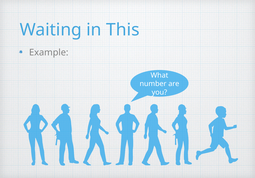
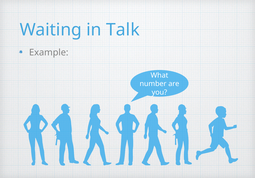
This: This -> Talk (123, 30)
